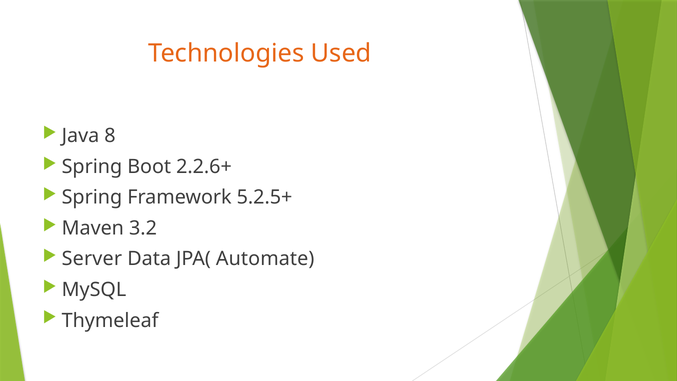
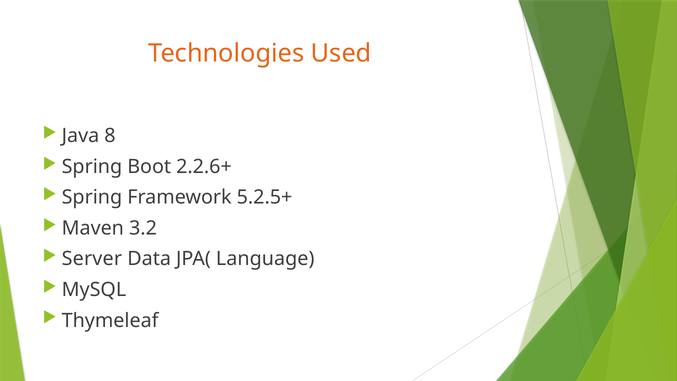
Automate: Automate -> Language (265, 259)
